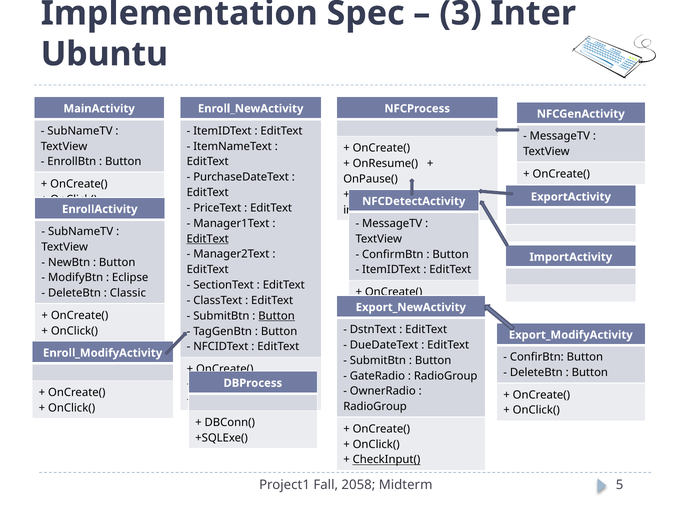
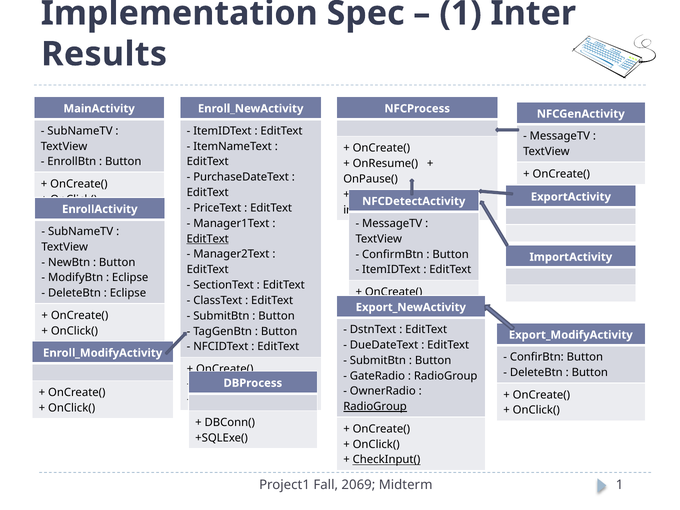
3: 3 -> 1 (461, 13)
Ubuntu: Ubuntu -> Results (104, 54)
Classic: Classic -> Eclipse (128, 293)
Button underline: present -> none (277, 316)
RadioGroup underline: none -> present (375, 407)
2058: 2058 -> 2069 (358, 485)
Midterm 5: 5 -> 1 (620, 485)
